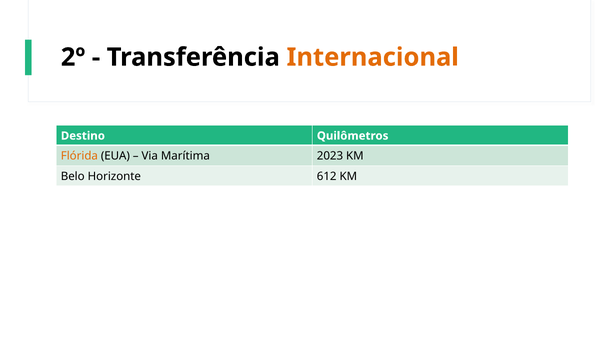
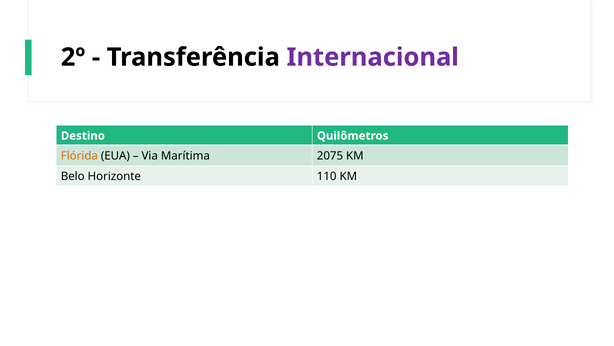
Internacional colour: orange -> purple (373, 57)
2023: 2023 -> 2075 (330, 156)
612: 612 -> 110 (327, 176)
